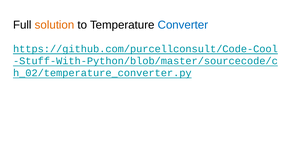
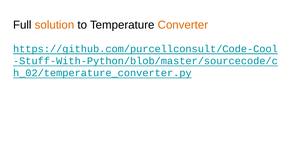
Converter colour: blue -> orange (183, 25)
